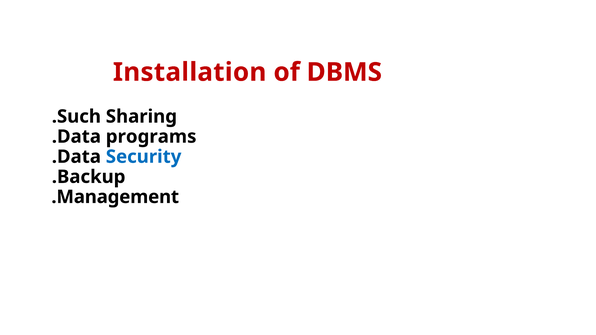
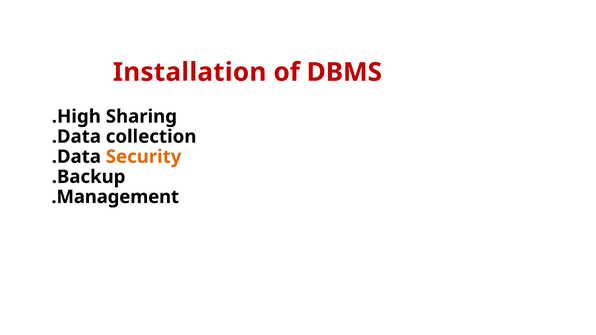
.Such: .Such -> .High (76, 117)
programs: programs -> collection (151, 137)
Security colour: blue -> orange (144, 157)
